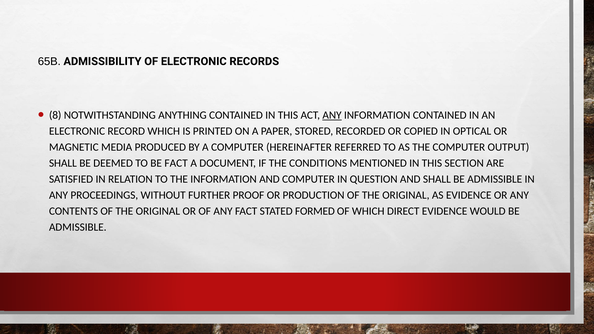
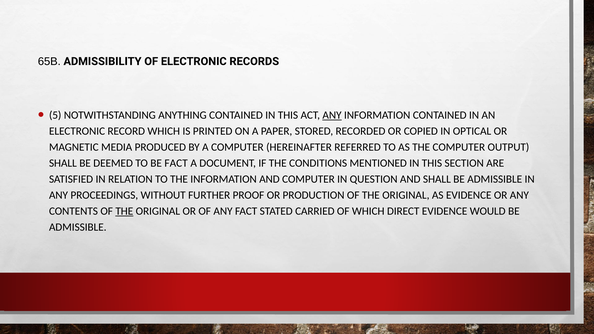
8: 8 -> 5 (55, 115)
THE underline: none -> present (124, 211)
FORMED: FORMED -> CARRIED (315, 211)
